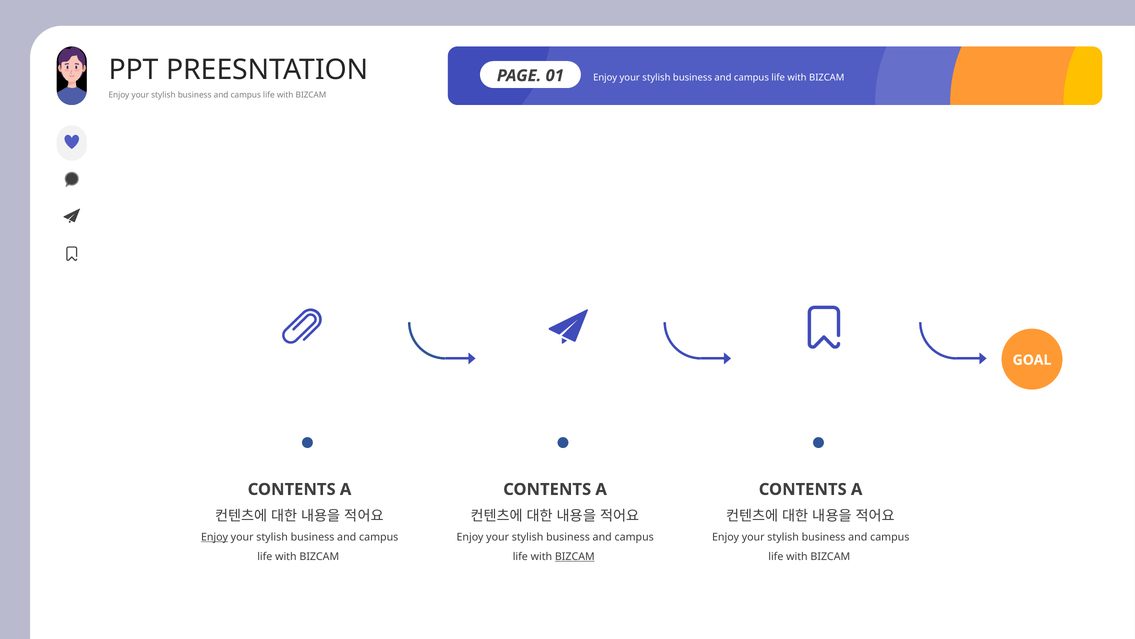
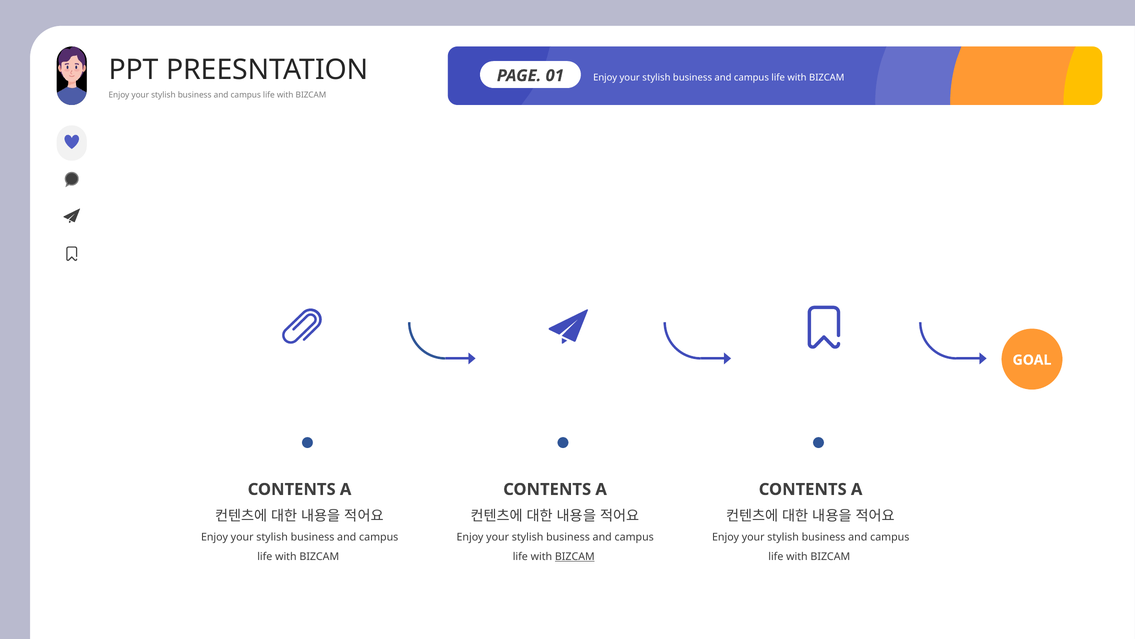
Enjoy underline: present -> none (215, 537)
